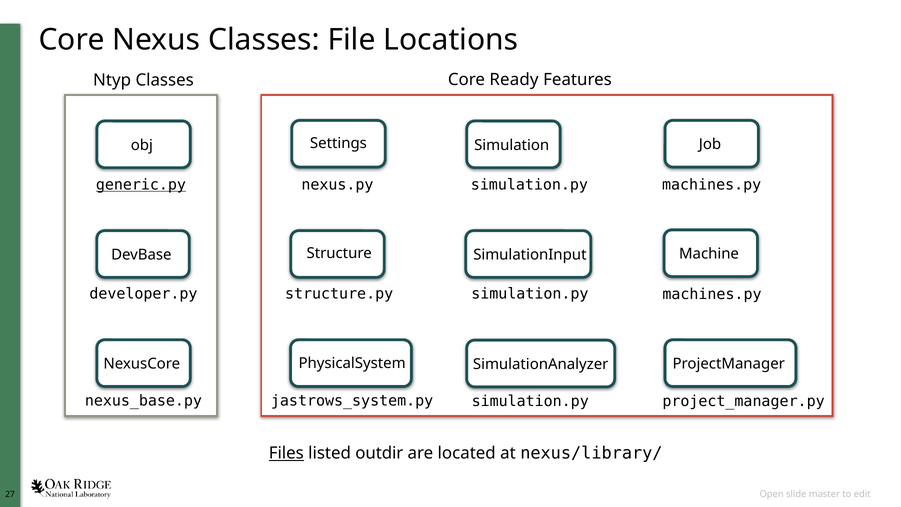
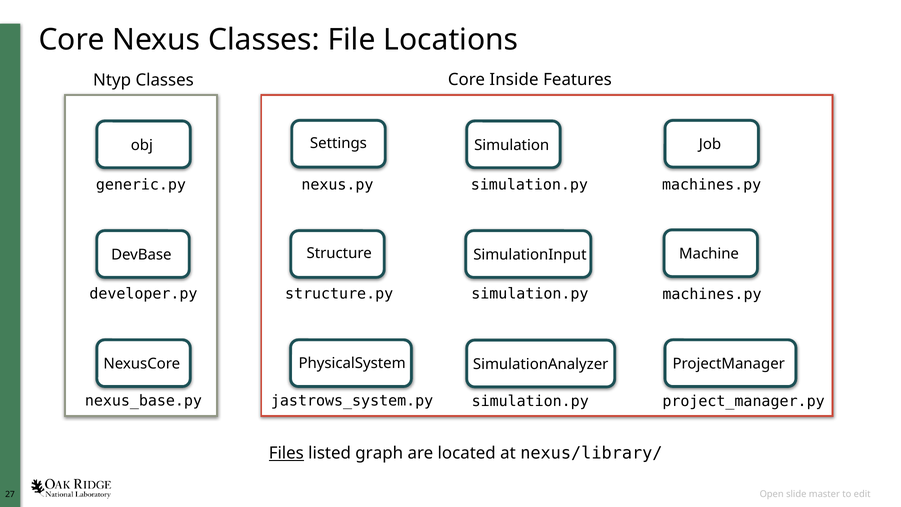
Ready: Ready -> Inside (514, 80)
generic.py underline: present -> none (141, 185)
outdir: outdir -> graph (379, 453)
